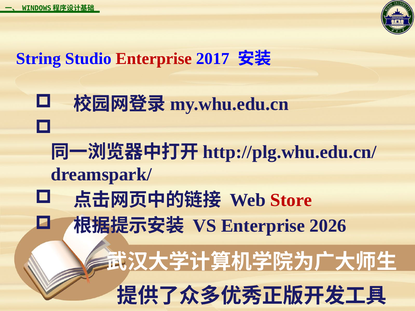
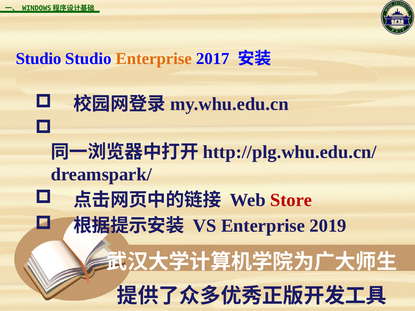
String: String -> Studio (38, 59)
Enterprise colour: red -> orange (154, 59)
2026: 2026 -> 2019 (328, 226)
